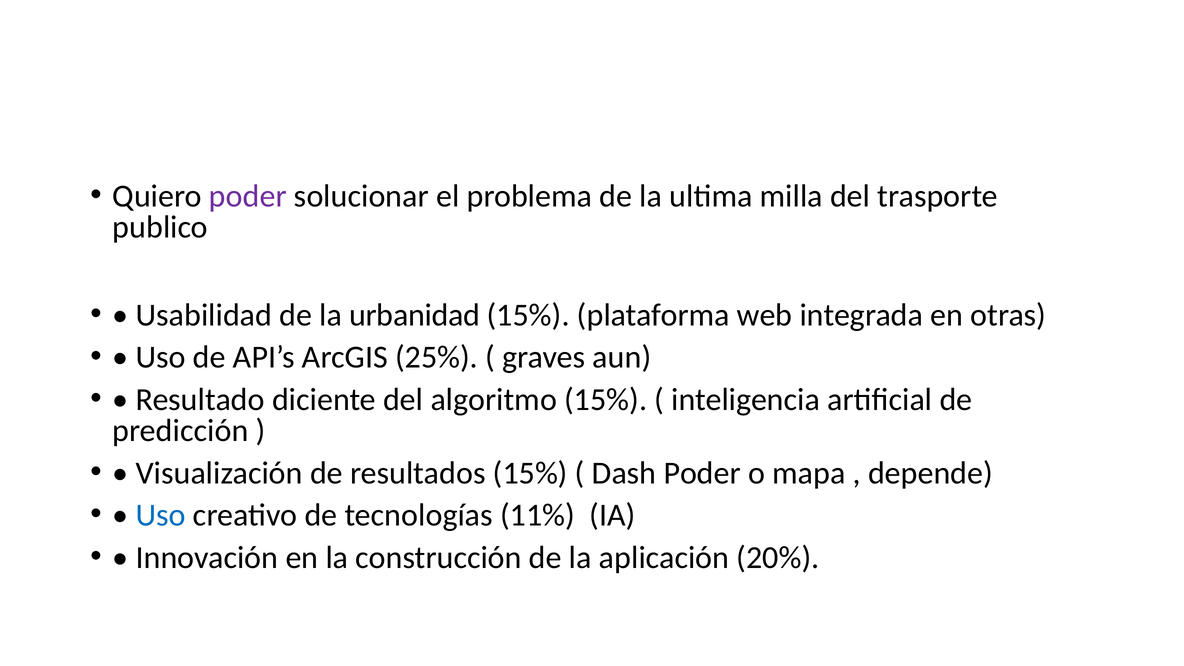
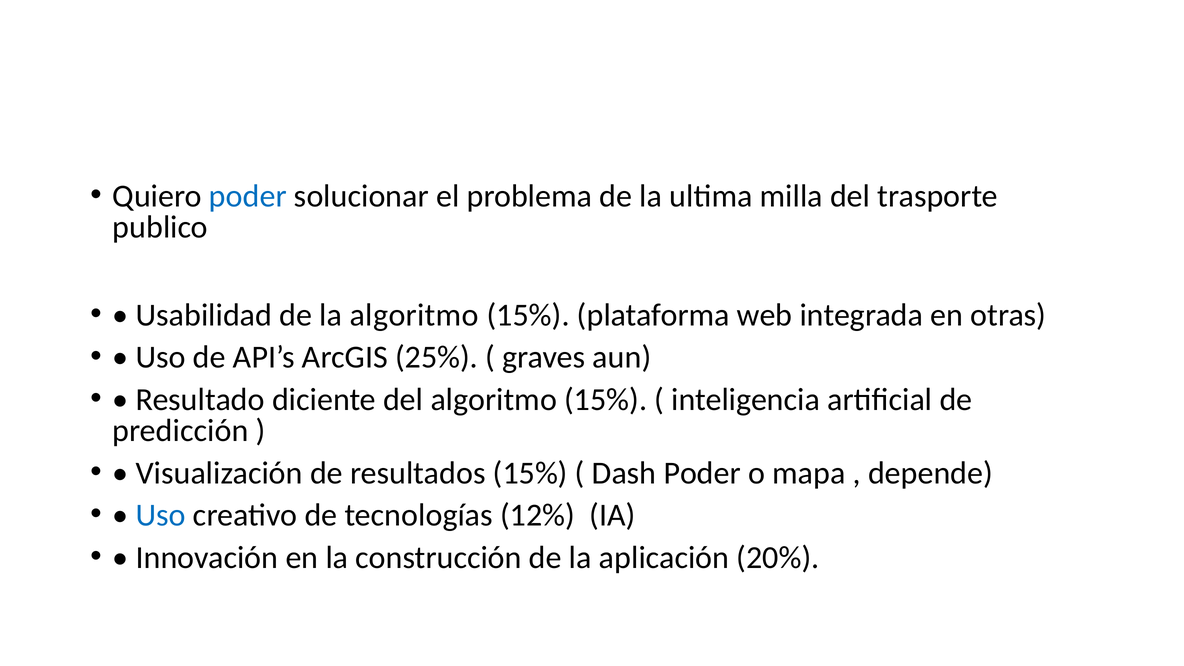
poder colour: purple -> blue (248, 196)
la urbanidad: urbanidad -> algoritmo (414, 315)
11%: 11% -> 12% (537, 515)
